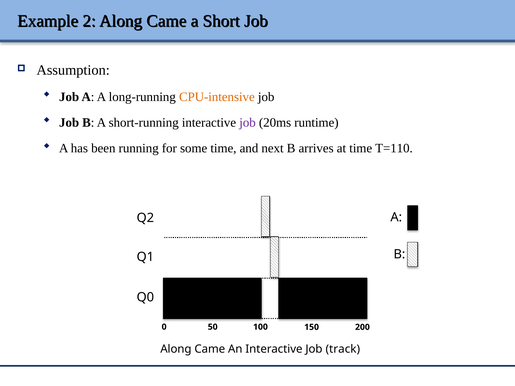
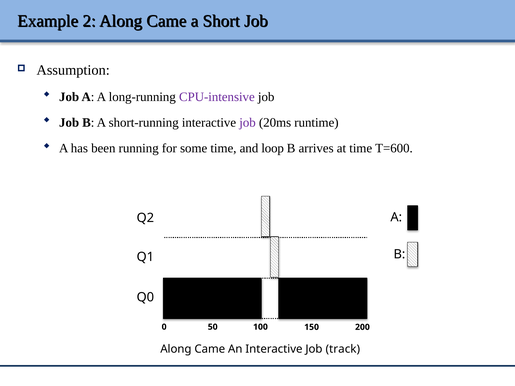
CPU-intensive colour: orange -> purple (217, 97)
next: next -> loop (273, 148)
T=110: T=110 -> T=600 (394, 148)
